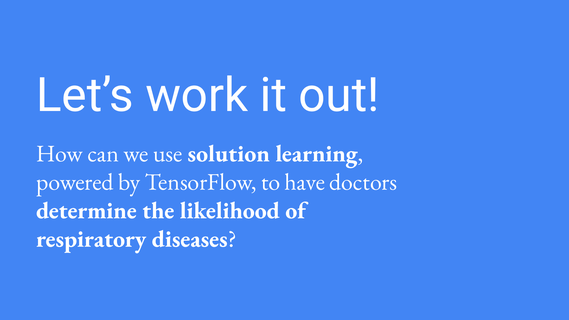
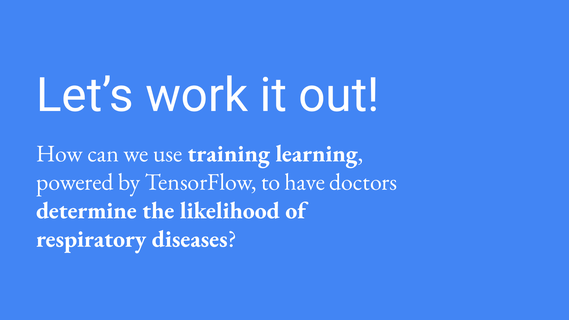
solution: solution -> training (229, 154)
